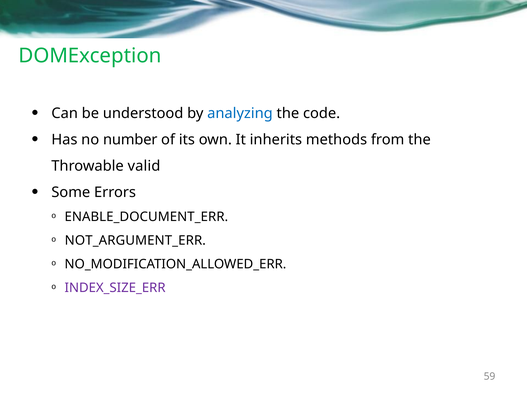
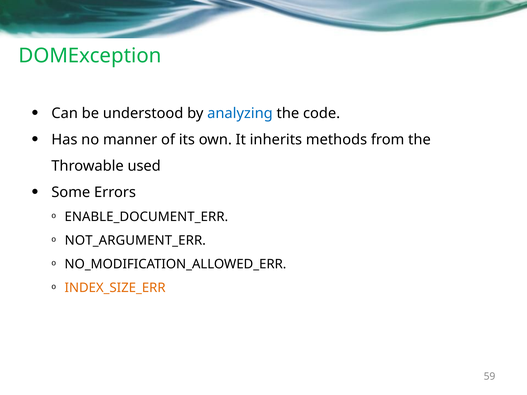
number: number -> manner (130, 140)
valid: valid -> used (144, 166)
INDEX_SIZE_ERR colour: purple -> orange (115, 288)
